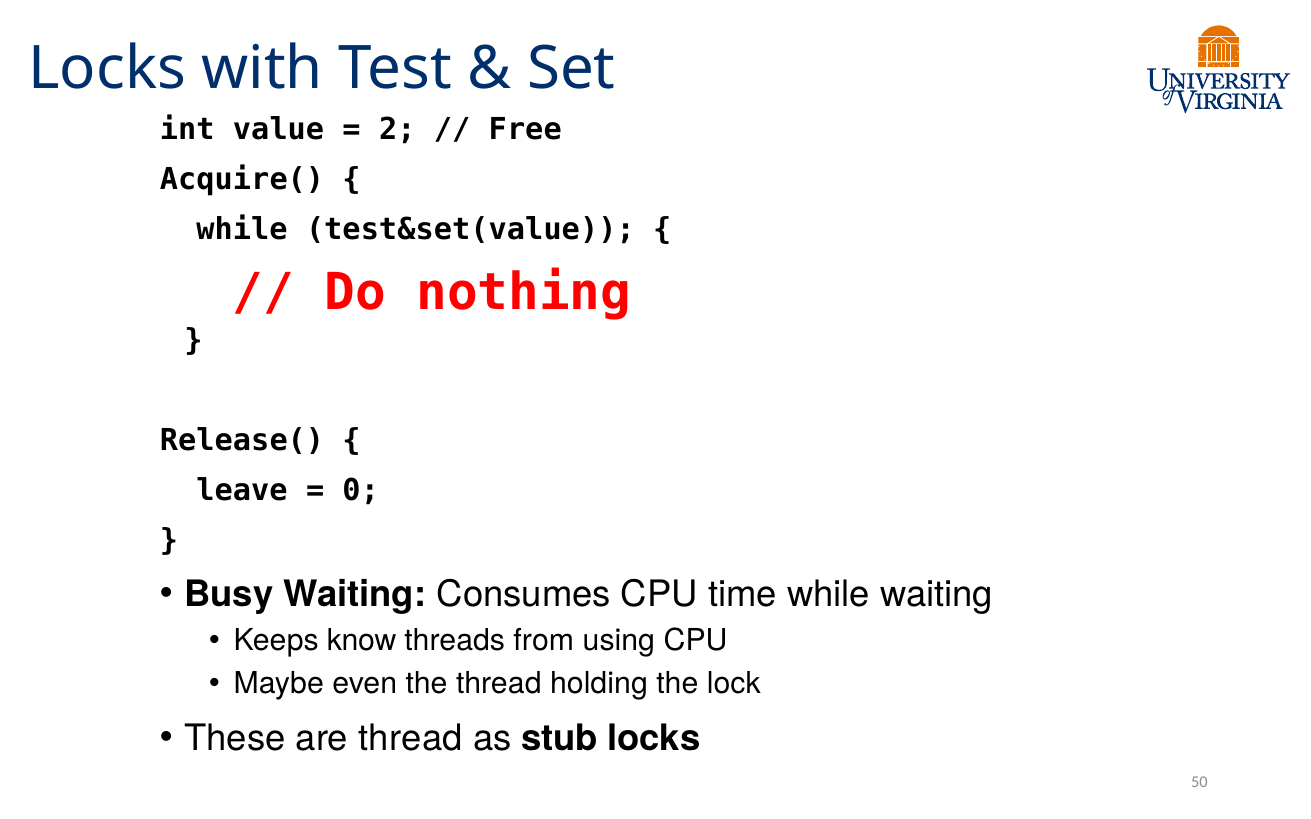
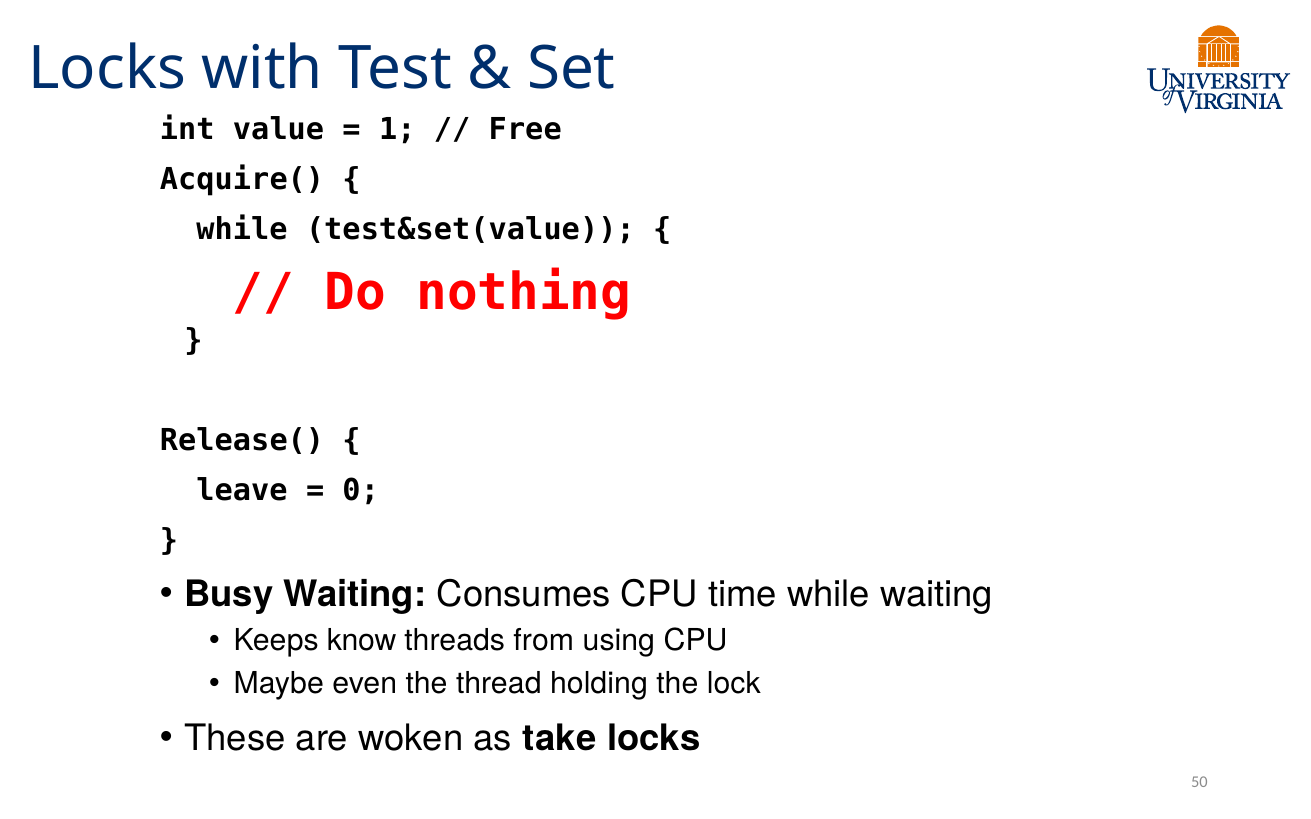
2: 2 -> 1 (397, 129)
are thread: thread -> woken (411, 738)
stub: stub -> take (560, 738)
